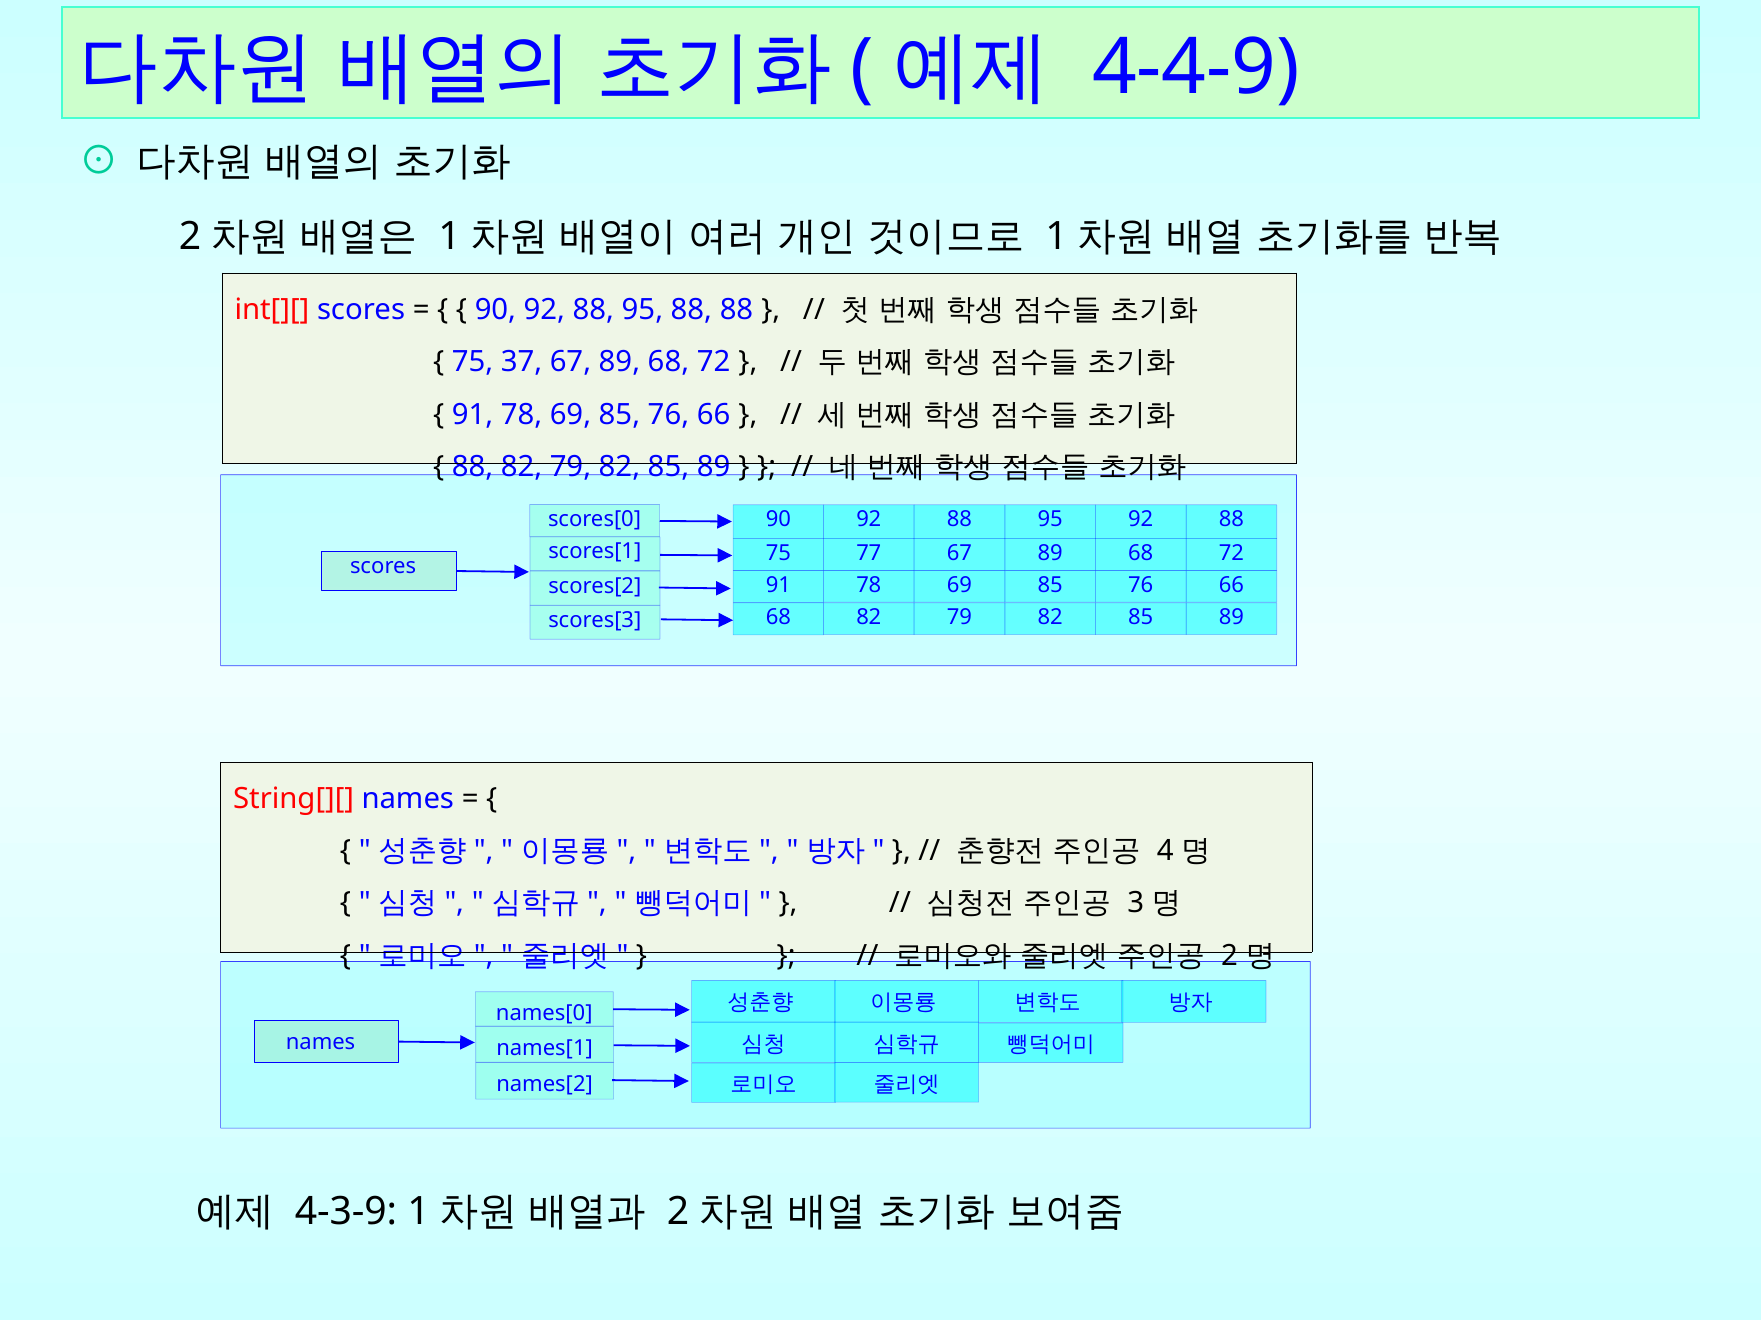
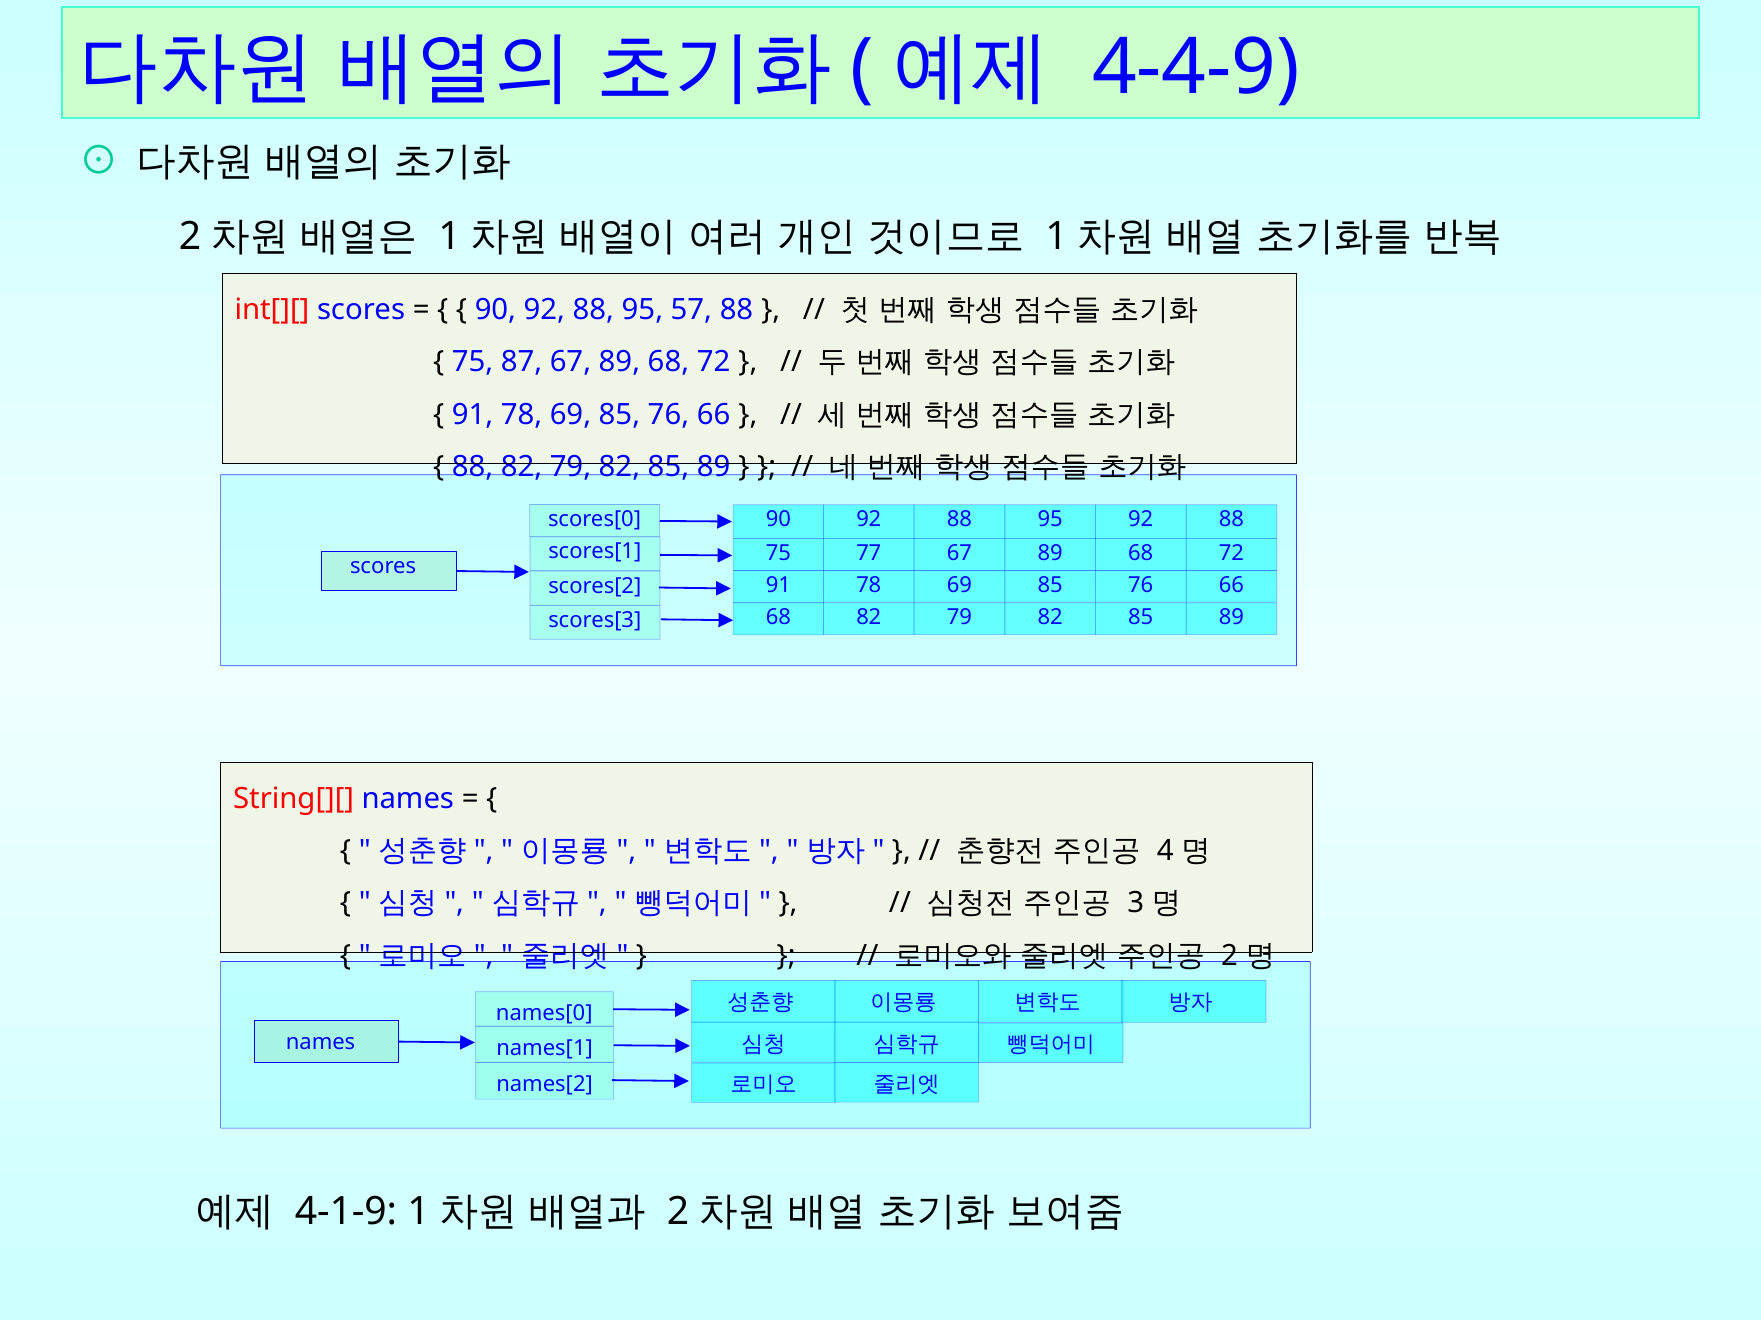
95 88: 88 -> 57 (691, 310)
37: 37 -> 87 (522, 362)
4-3-9: 4-3-9 -> 4-1-9 (346, 1213)
